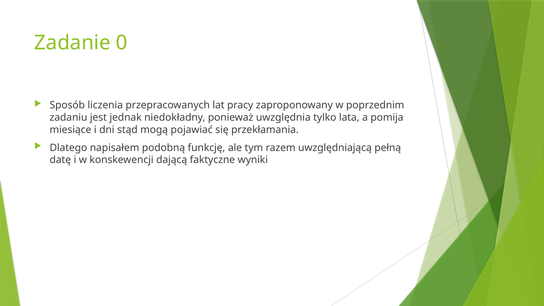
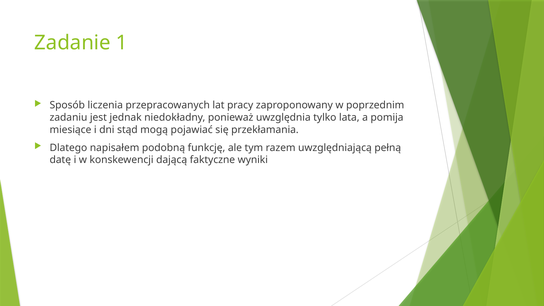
0: 0 -> 1 (122, 43)
